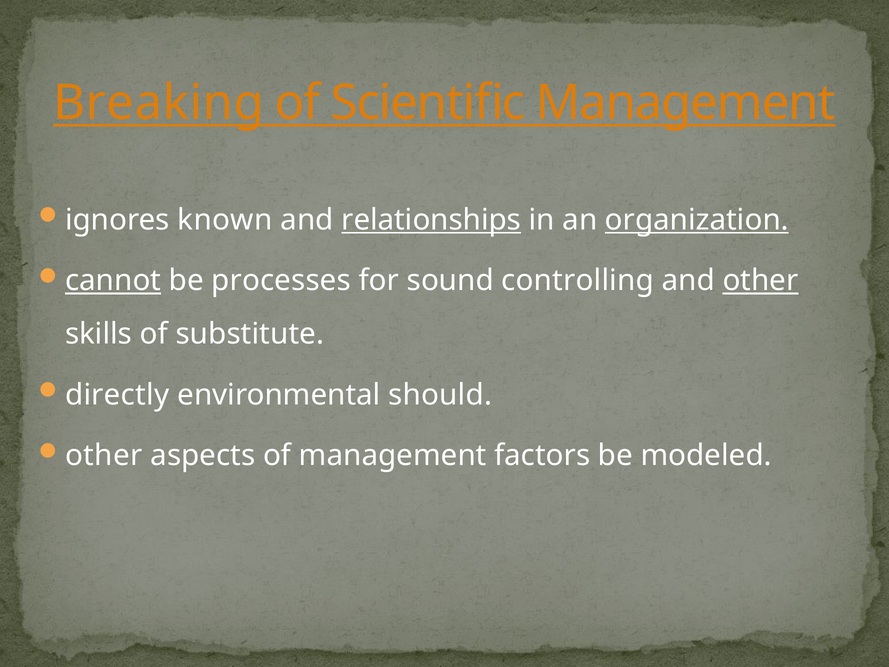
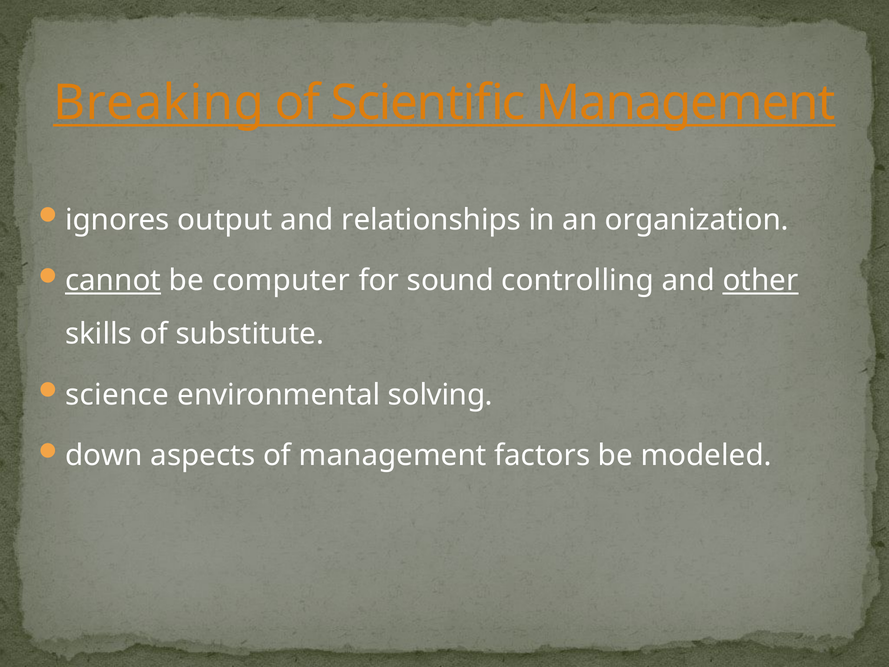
known: known -> output (225, 220)
relationships underline: present -> none (431, 220)
organization underline: present -> none (697, 220)
processes: processes -> computer (281, 281)
directly: directly -> science (117, 395)
should: should -> solving (440, 395)
other: other -> down (104, 455)
